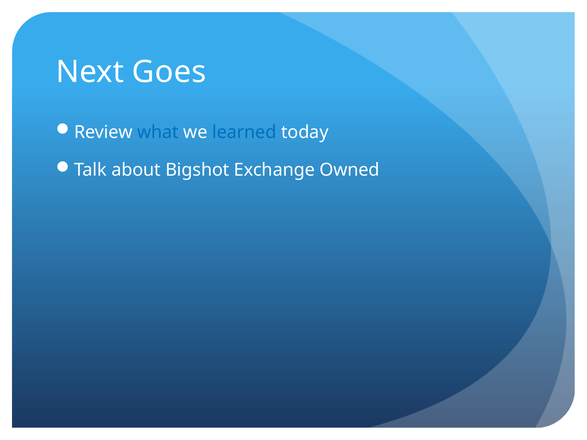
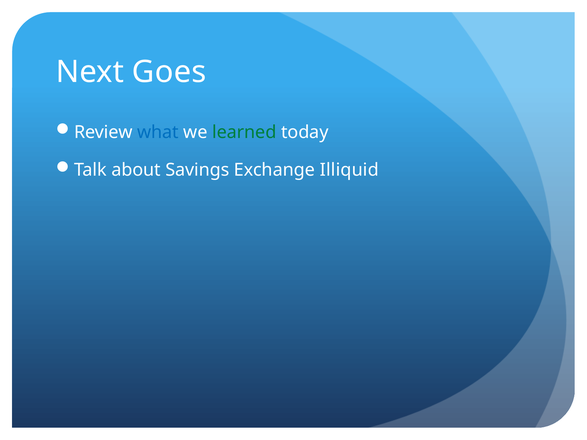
learned colour: blue -> green (244, 132)
Bigshot: Bigshot -> Savings (197, 170)
Owned: Owned -> Illiquid (349, 170)
